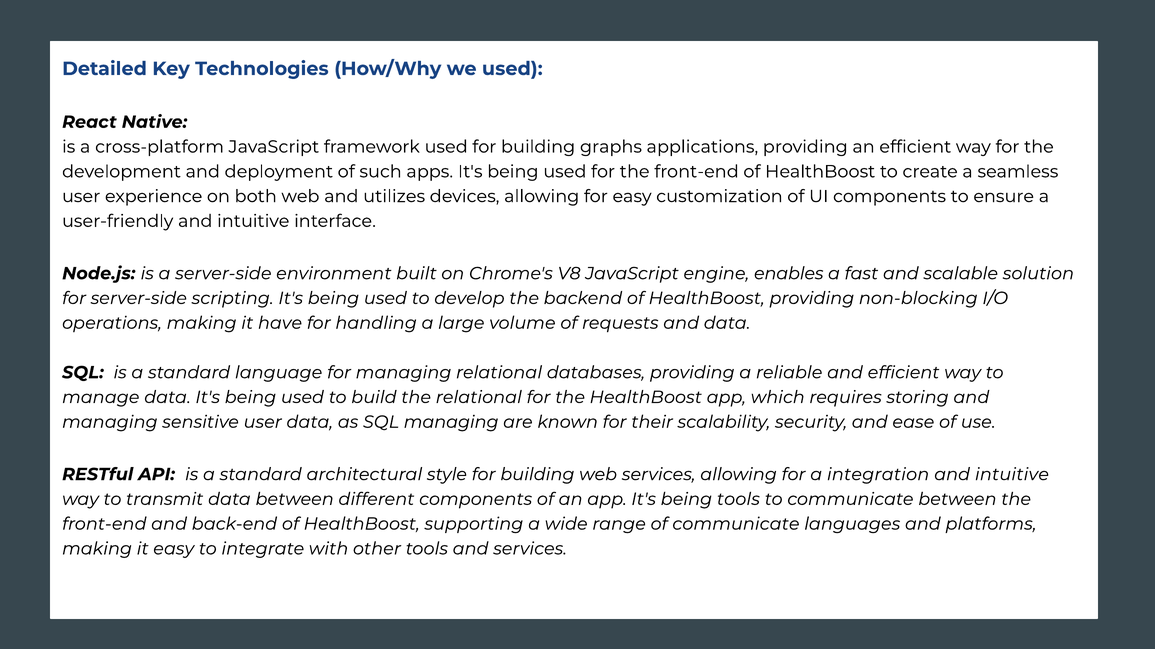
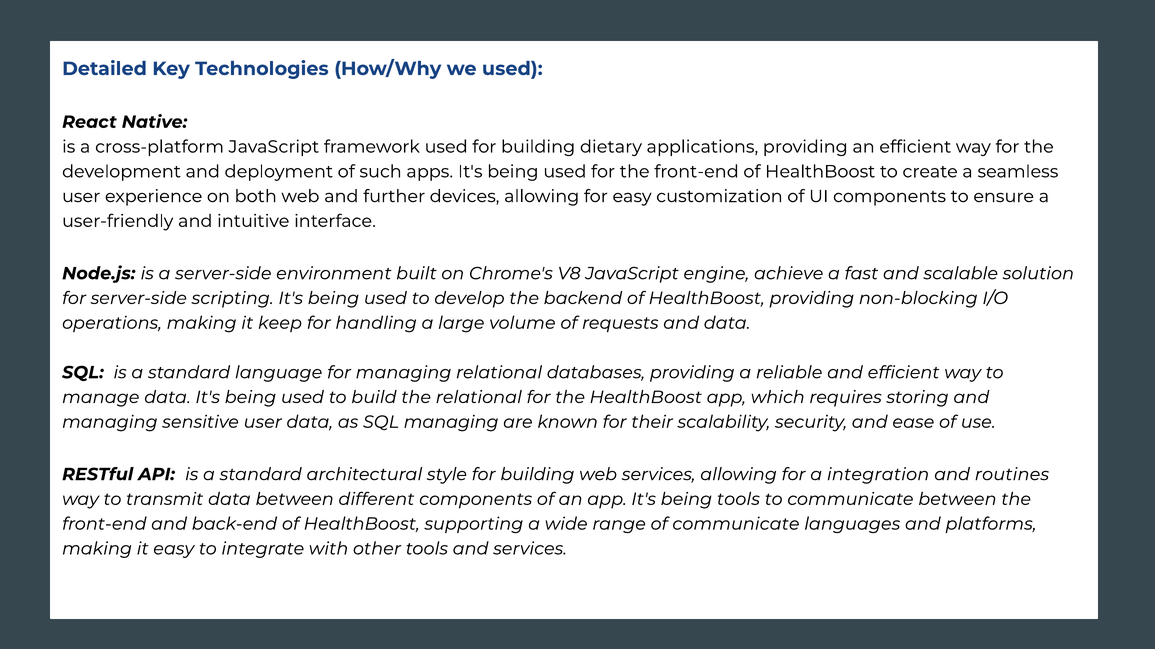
graphs: graphs -> dietary (611, 147)
utilizes: utilizes -> further (394, 197)
enables: enables -> achieve (789, 274)
have: have -> keep (280, 323)
intuitive: intuitive -> routines (1012, 475)
